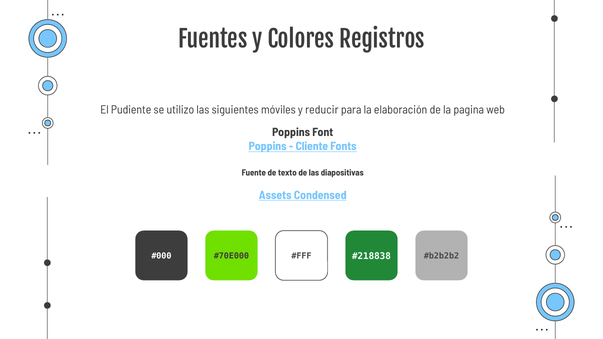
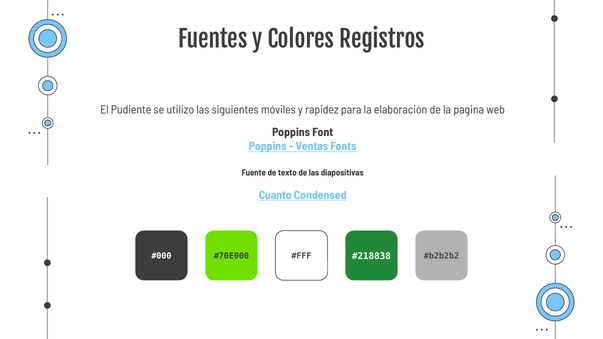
reducir: reducir -> rapidez (322, 110)
Cliente: Cliente -> Ventas (312, 147)
Assets: Assets -> Cuanto (275, 195)
